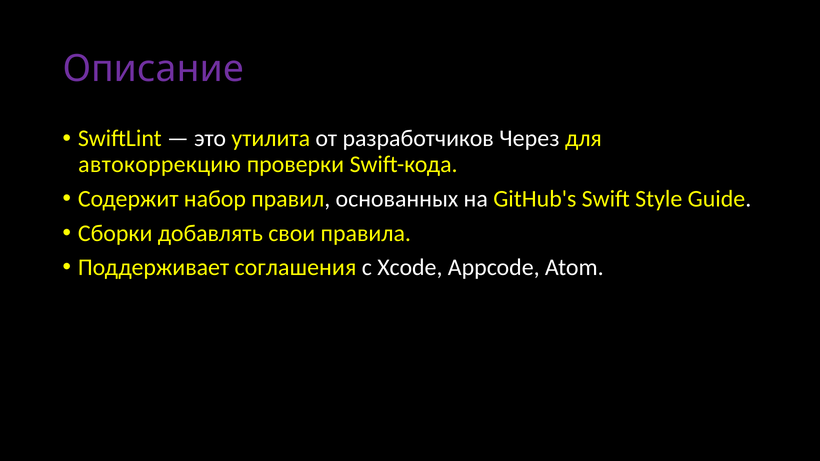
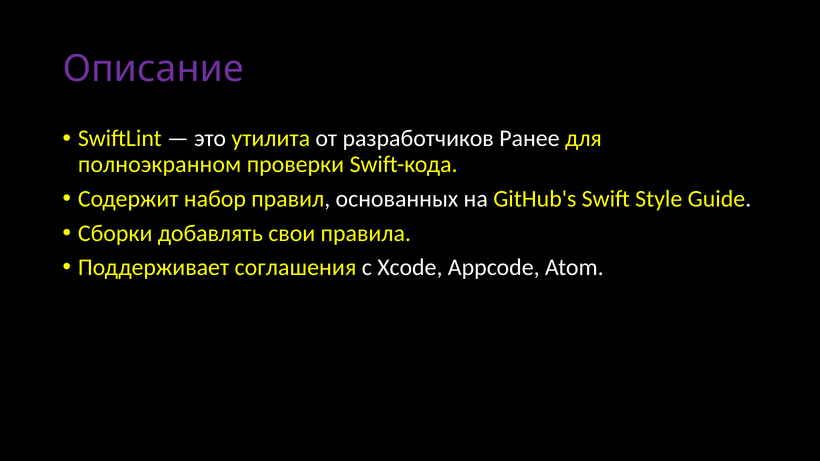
Через: Через -> Ранее (529, 139)
автокоррекцию: автокоррекцию -> полноэкранном (160, 164)
